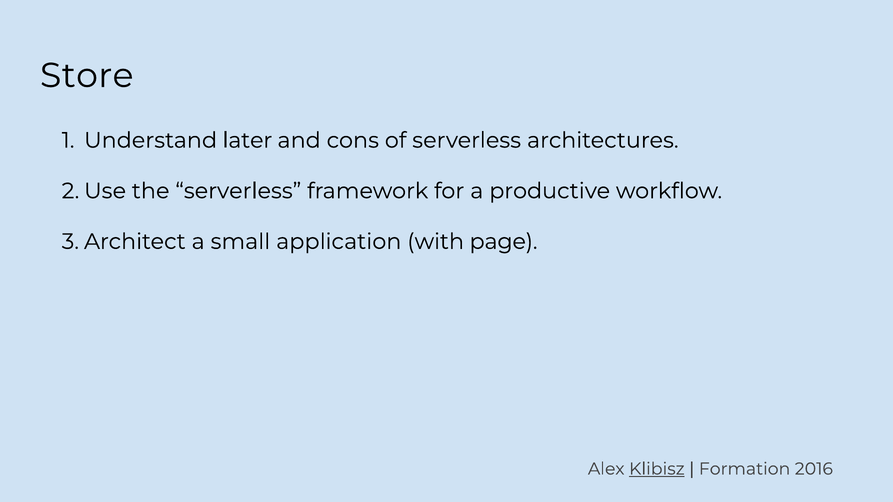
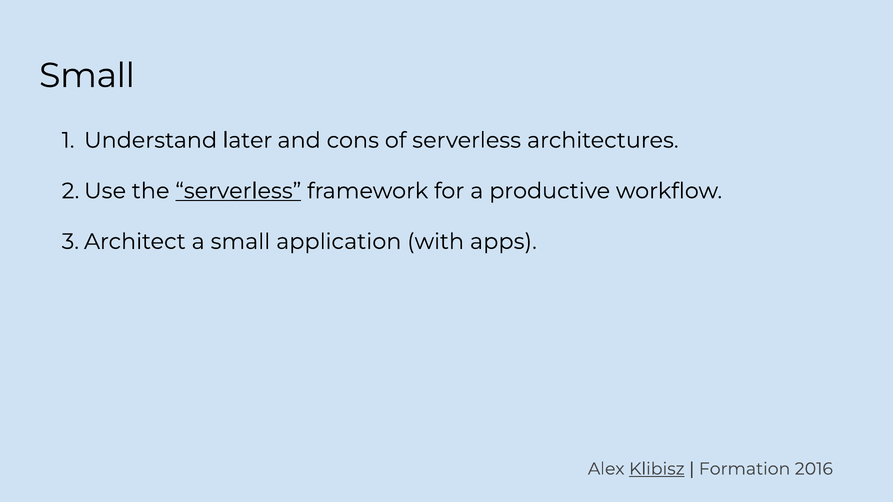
Store: Store -> Small (87, 76)
serverless underline: none -> present (238, 191)
page: page -> apps (503, 242)
